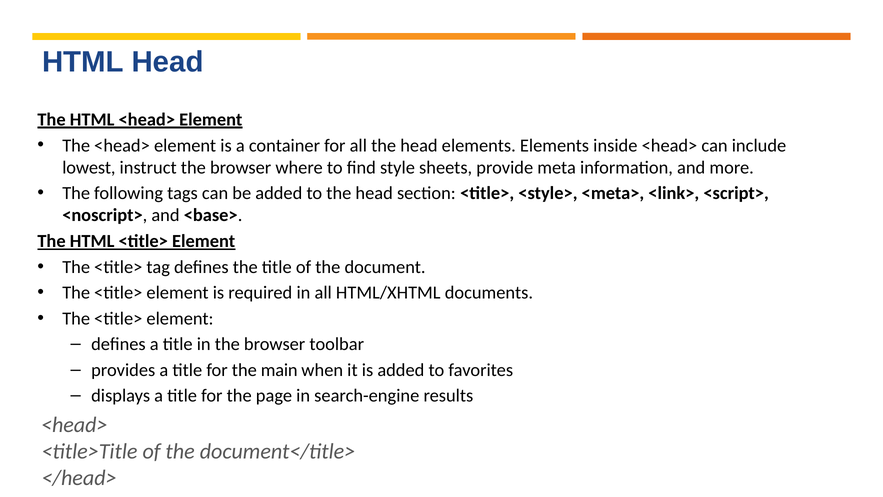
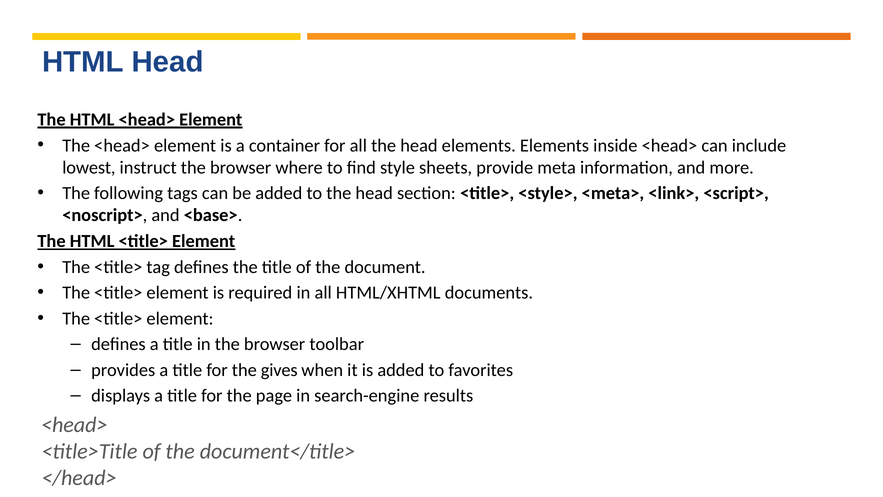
main: main -> gives (279, 370)
